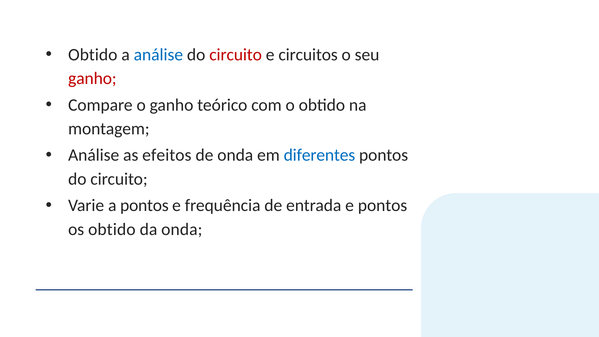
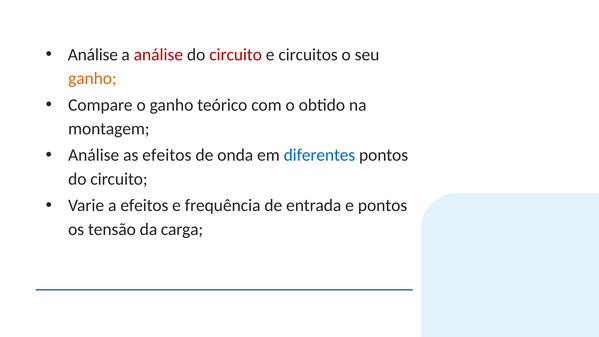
Obtido: Obtido -> Análise (93, 55)
análise colour: blue -> red (158, 55)
ganho colour: red -> orange (92, 78)
a pontos: pontos -> efeitos (144, 206)
os obtido: obtido -> tensão (112, 229)
da onda: onda -> carga (182, 229)
